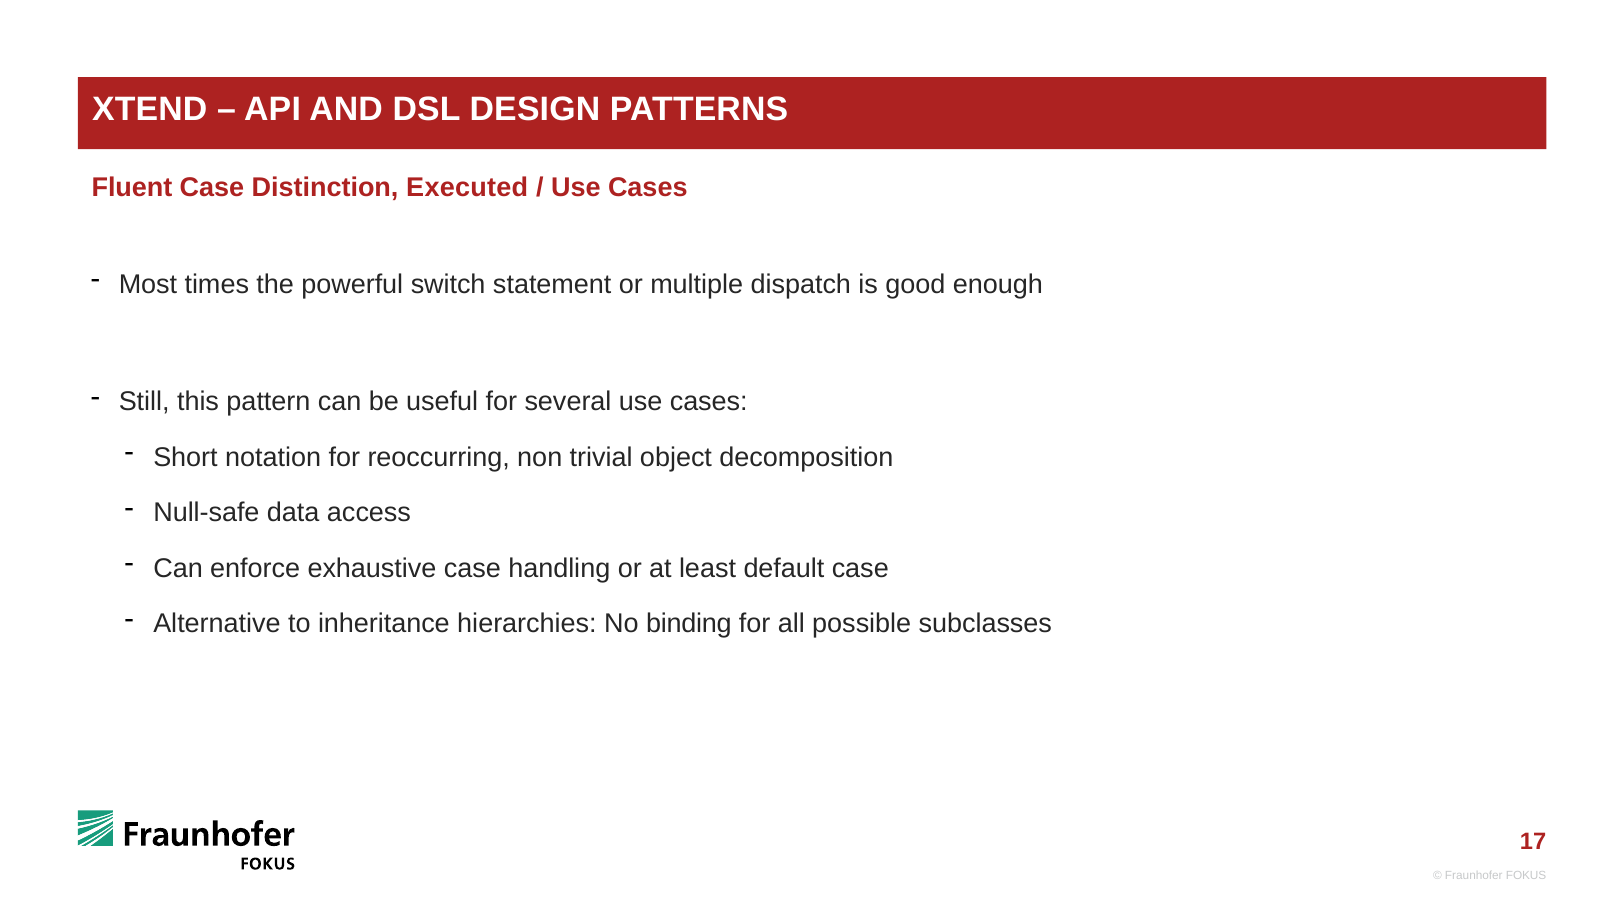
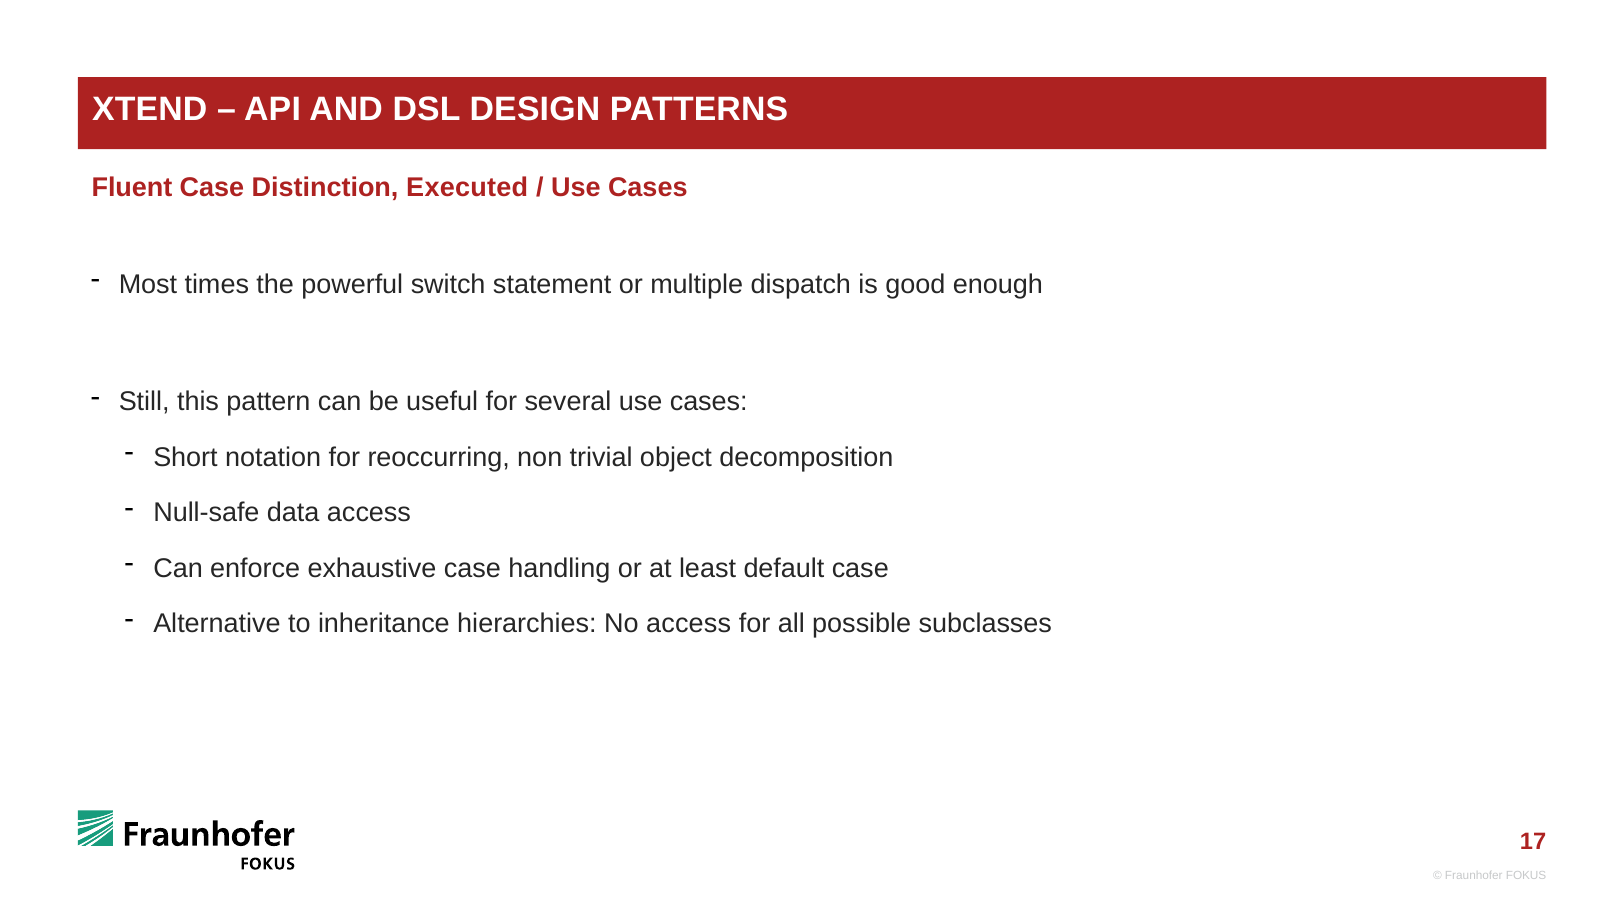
No binding: binding -> access (689, 624)
